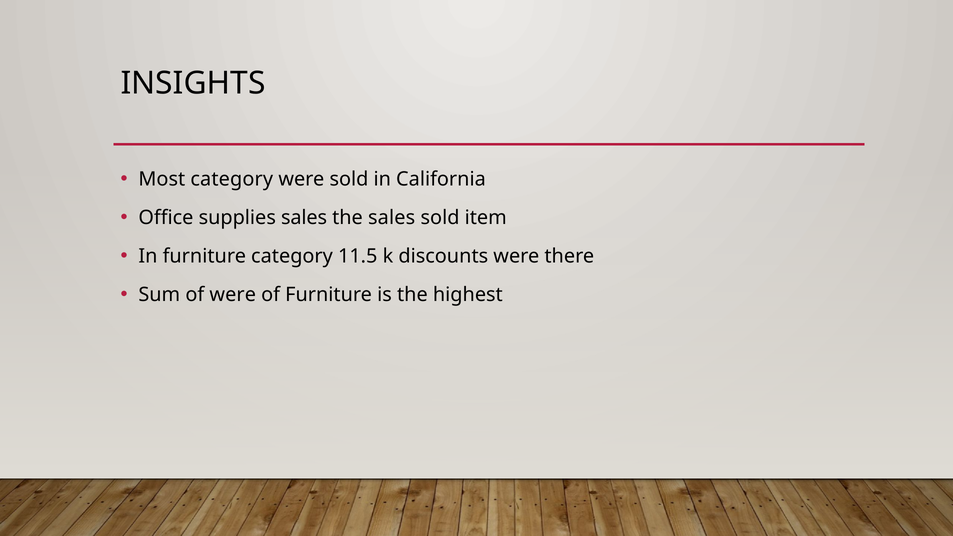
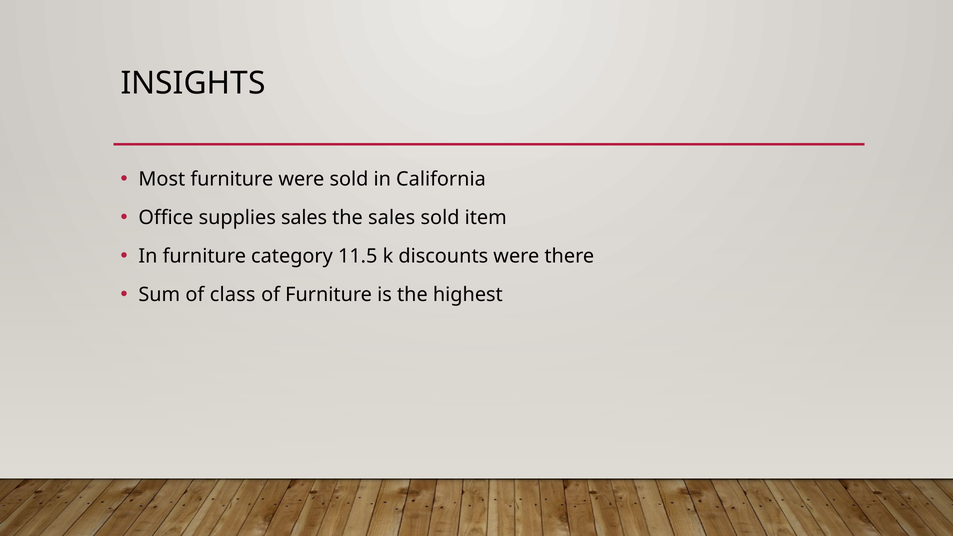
Most category: category -> furniture (232, 179)
of were: were -> class (233, 295)
